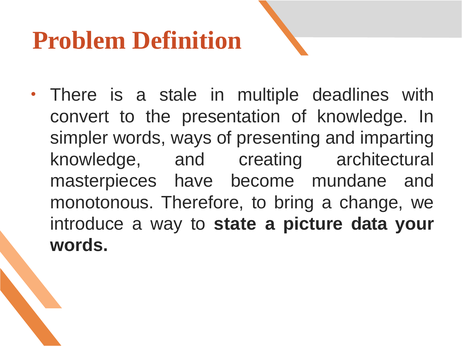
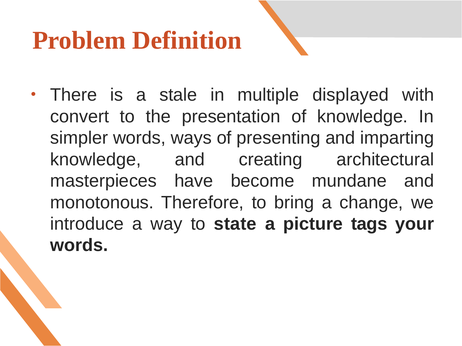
deadlines: deadlines -> displayed (351, 95)
data: data -> tags (369, 224)
